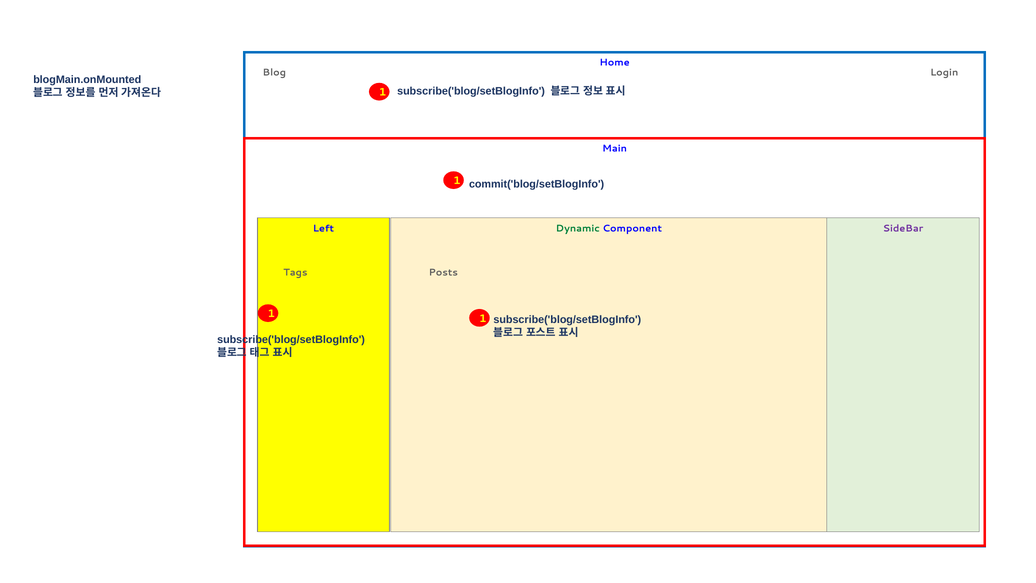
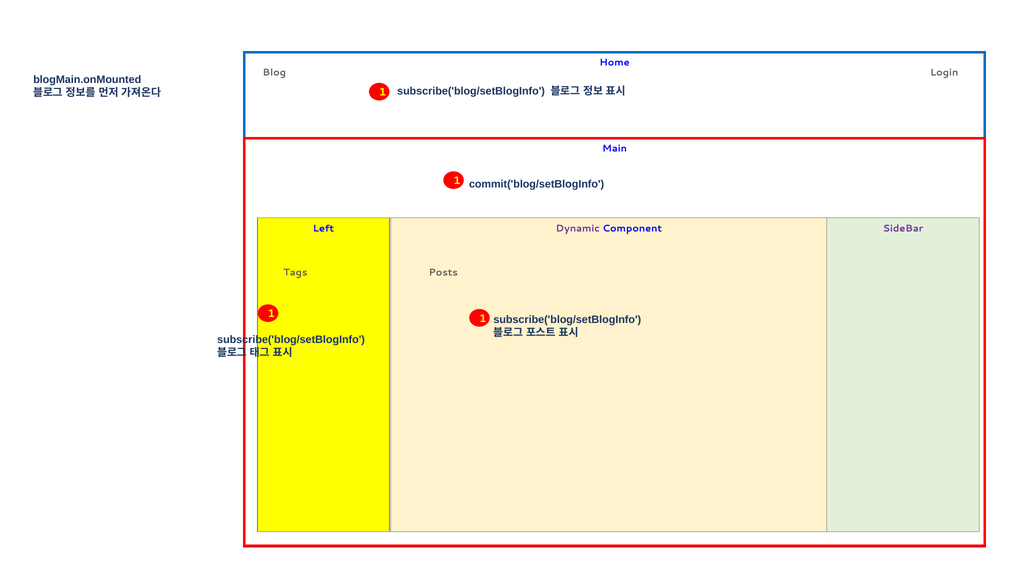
Dynamic colour: green -> purple (578, 228)
